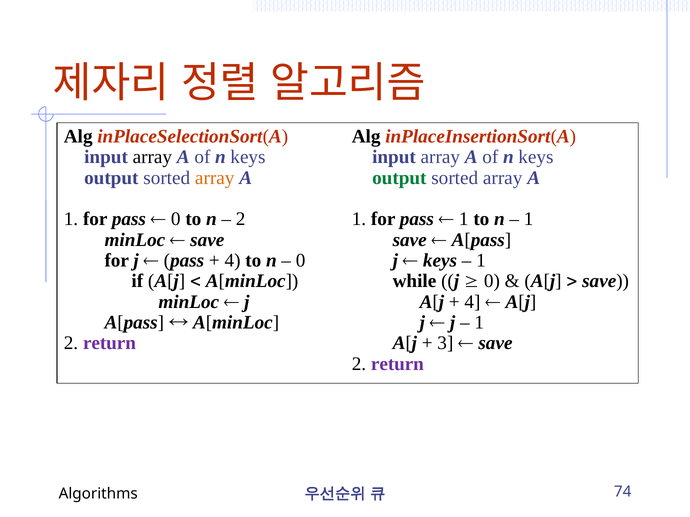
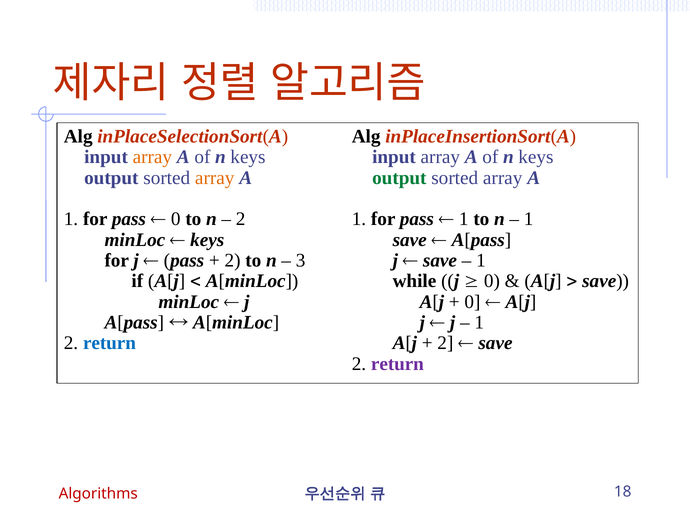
array colour: black -> orange (152, 157)
save: save -> keys (207, 240)
4: 4 -> 2 (233, 261)
0: 0 -> 3 (301, 261)
keys: keys -> save (440, 261)
4: 4 -> 0 (472, 302)
return colour: purple -> blue (109, 344)
3: 3 -> 2 (445, 344)
74: 74 -> 18 (623, 492)
Algorithms colour: black -> red (98, 494)
